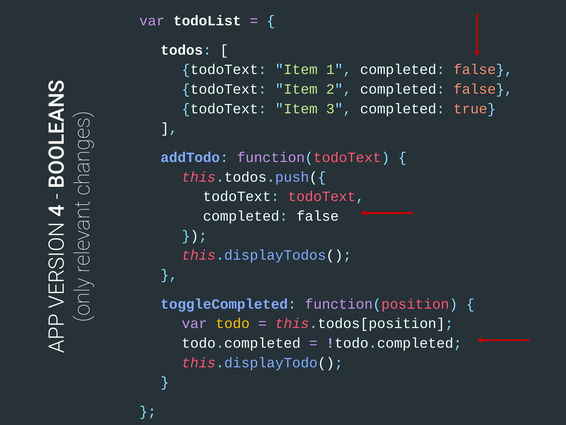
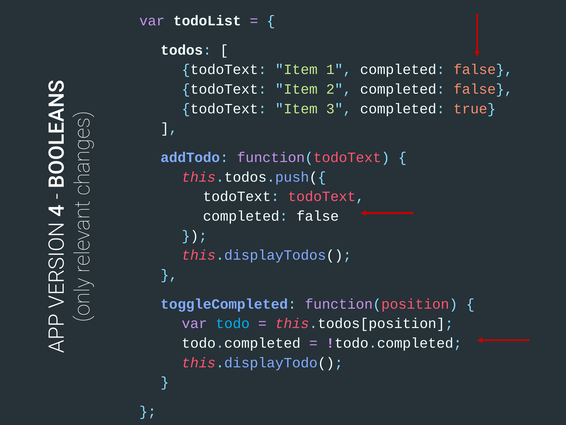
todo colour: yellow -> light blue (233, 323)
